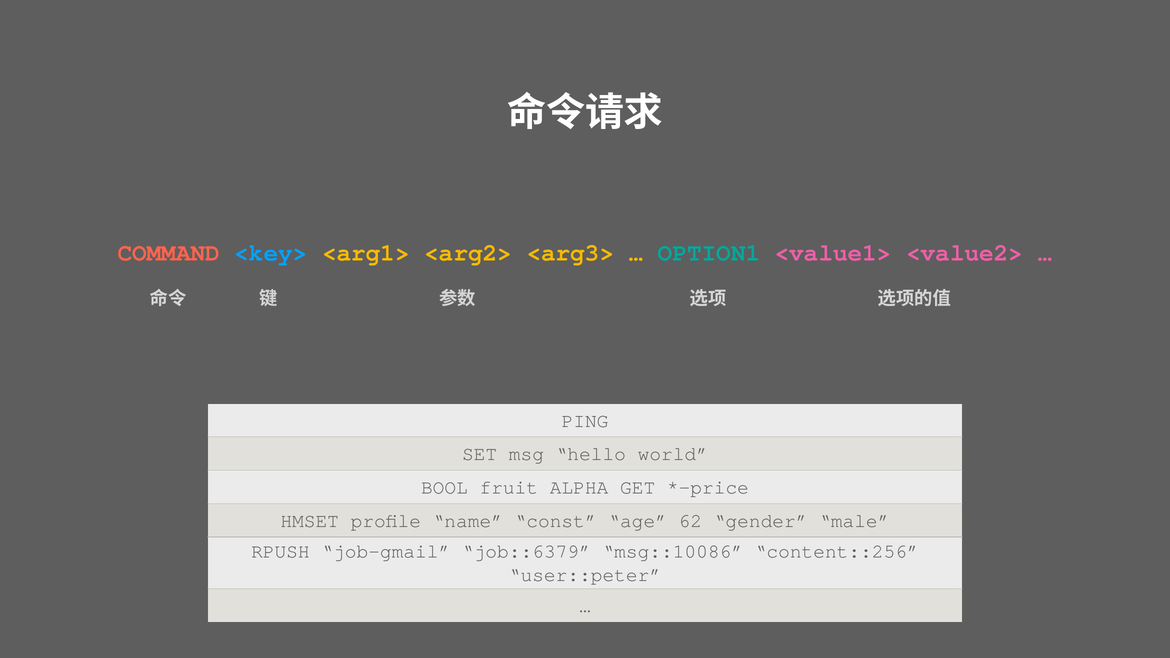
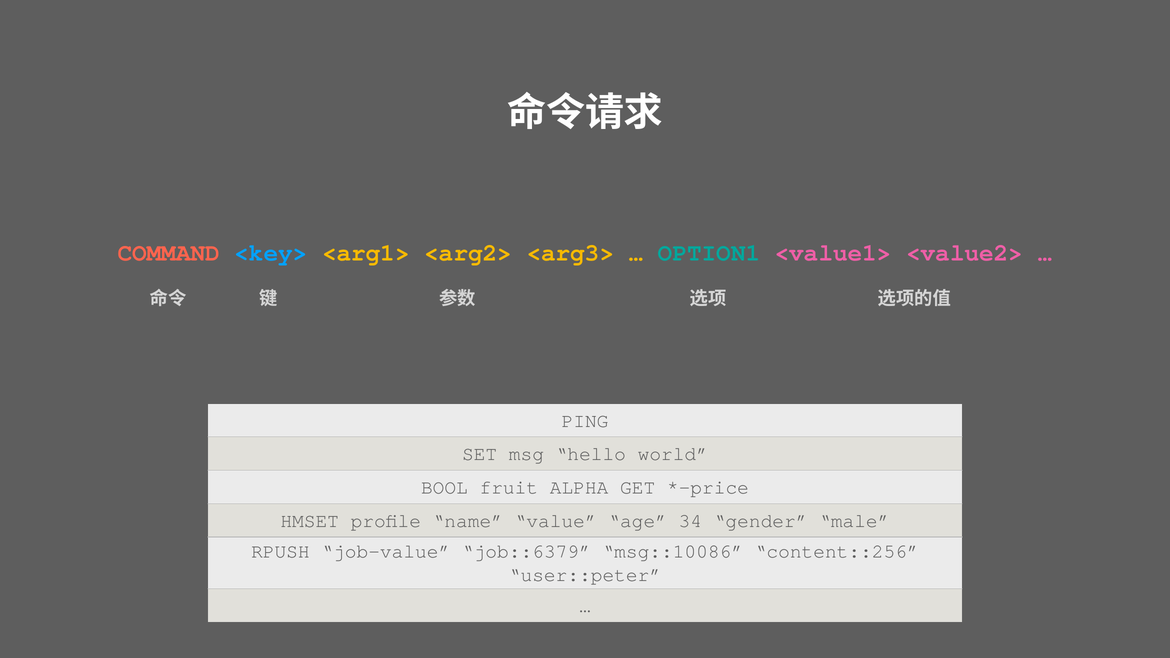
const: const -> value (556, 521)
62: 62 -> 34 (690, 521)
job-gmail: job-gmail -> job-value (386, 552)
